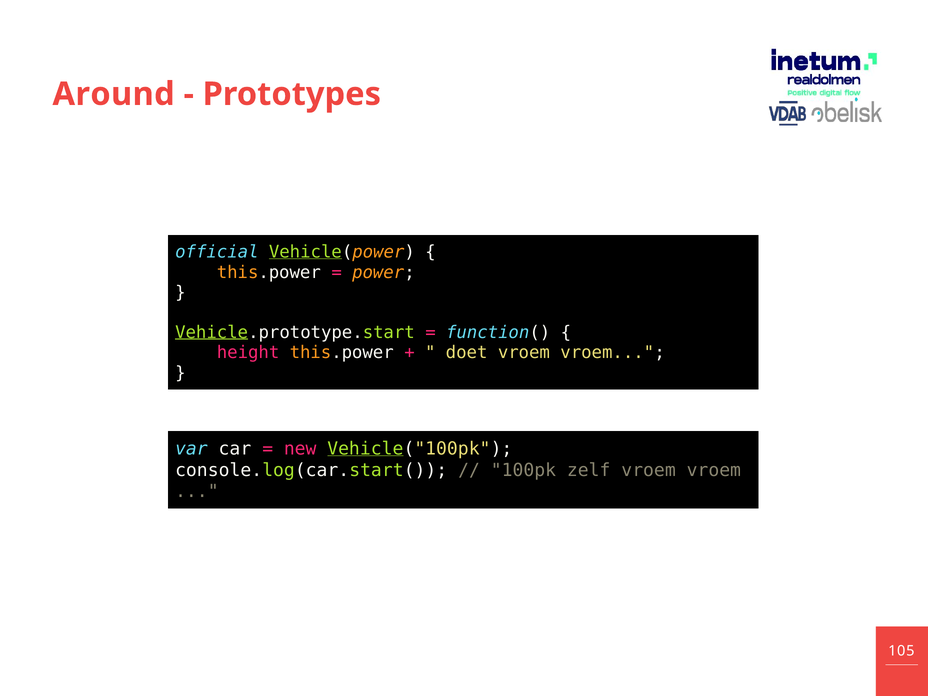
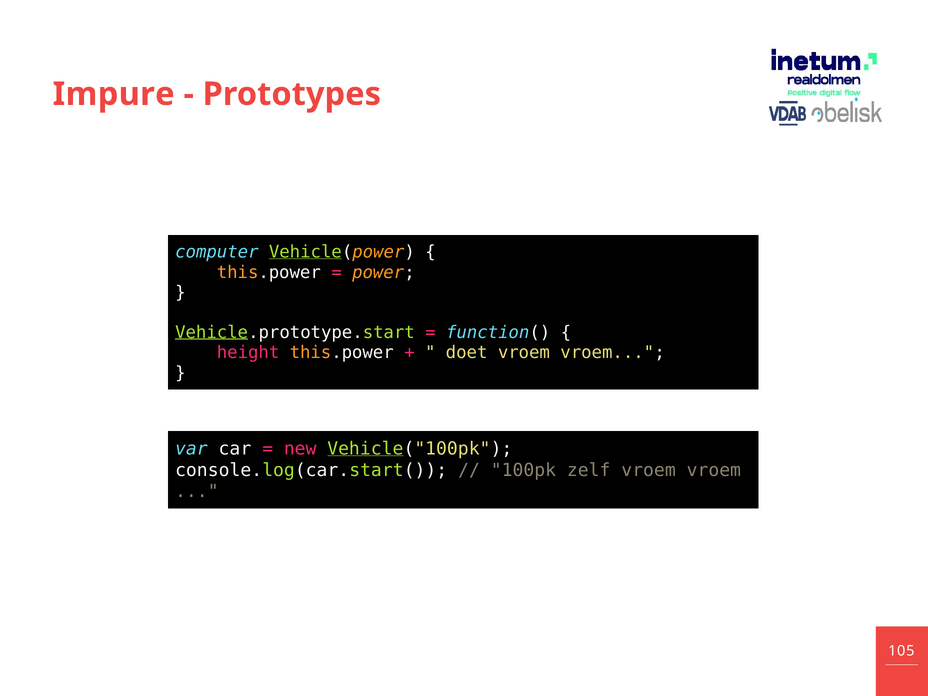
Around: Around -> Impure (114, 94)
official: official -> computer (217, 252)
